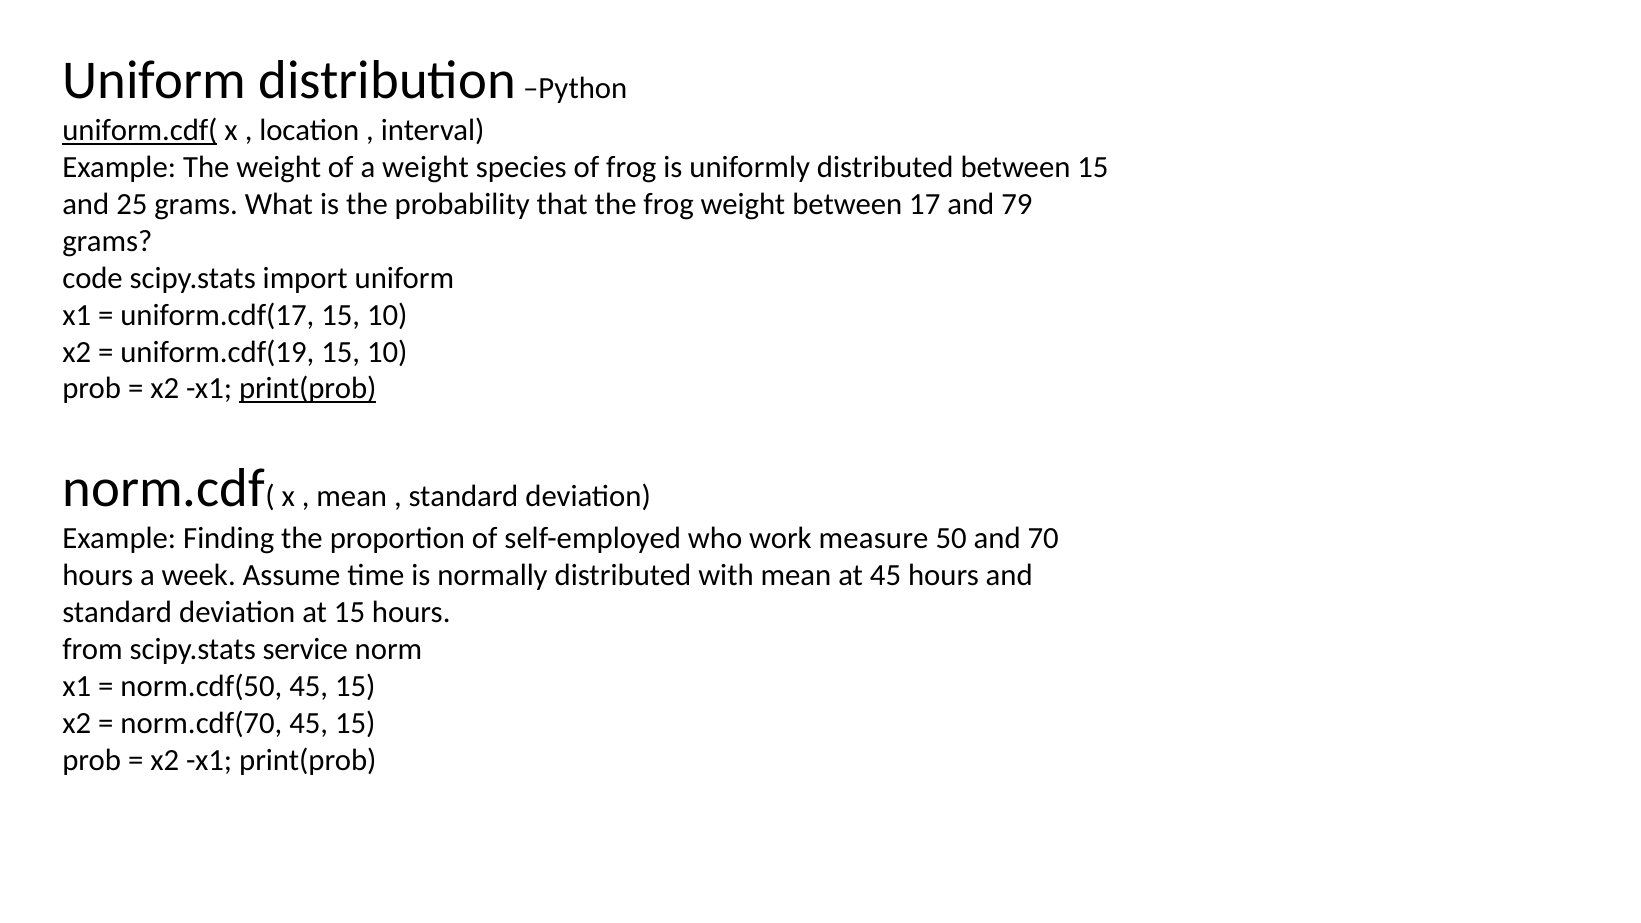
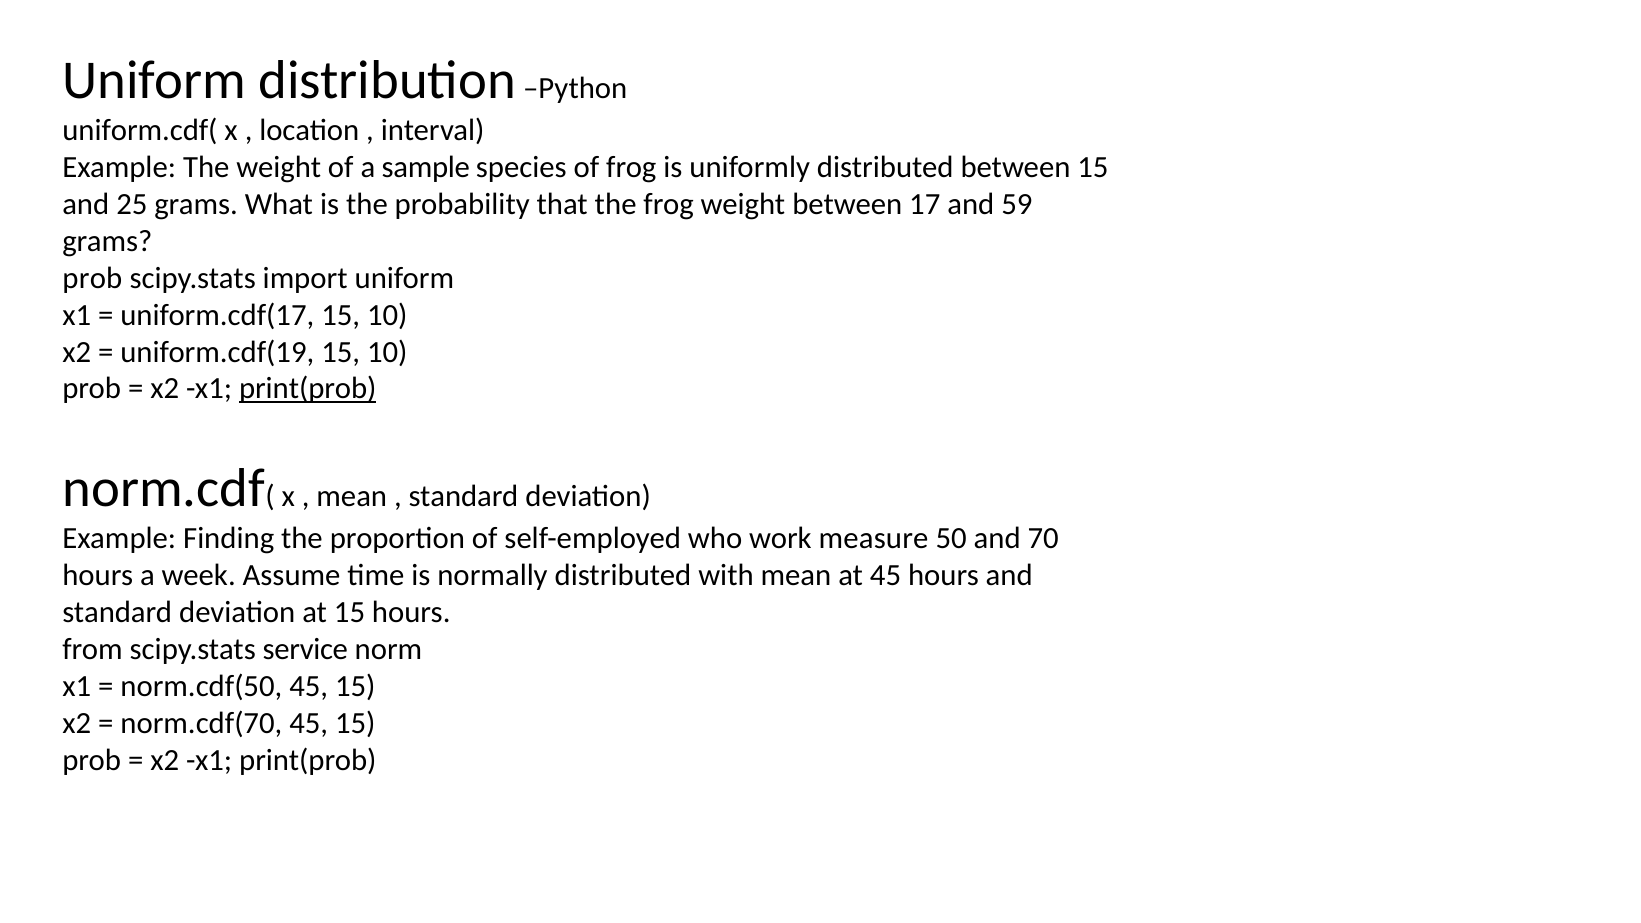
uniform.cdf( underline: present -> none (140, 130)
a weight: weight -> sample (426, 167)
79: 79 -> 59 (1017, 204)
code: code -> prob (92, 278)
